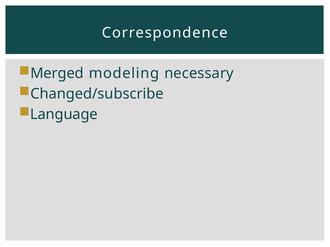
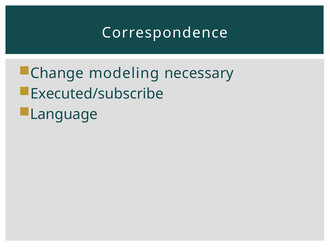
Merged: Merged -> Change (57, 74)
Changed/subscribe: Changed/subscribe -> Executed/subscribe (97, 94)
